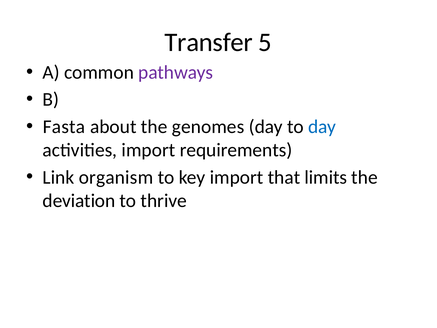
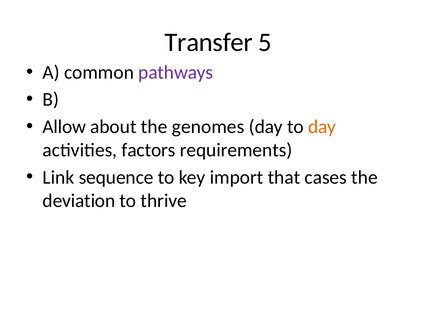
Fasta: Fasta -> Allow (64, 127)
day colour: blue -> orange (322, 127)
activities import: import -> factors (149, 150)
organism: organism -> sequence (116, 177)
limits: limits -> cases (326, 177)
